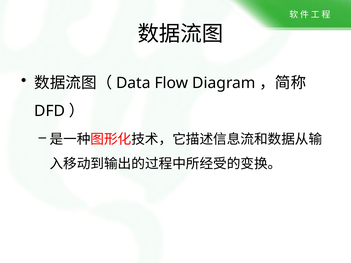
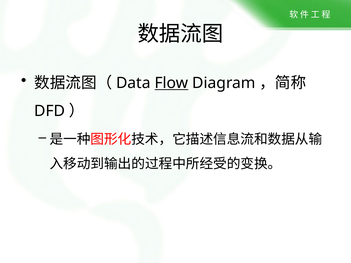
Flow underline: none -> present (171, 83)
